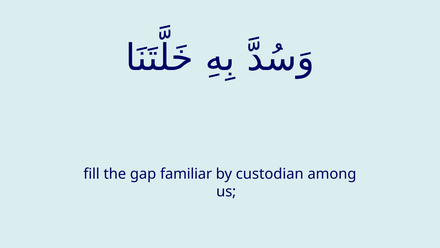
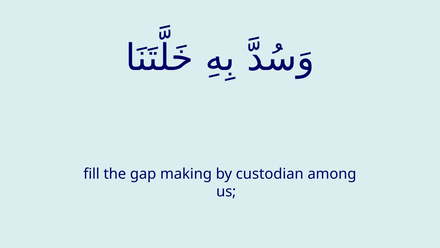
familiar: familiar -> making (186, 174)
